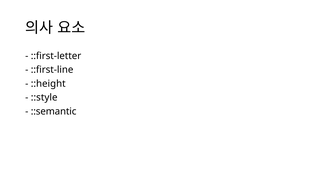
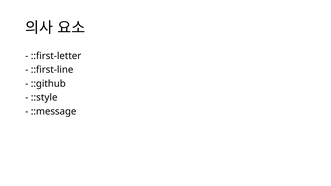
::height: ::height -> ::github (48, 84)
::semantic: ::semantic -> ::message (54, 111)
